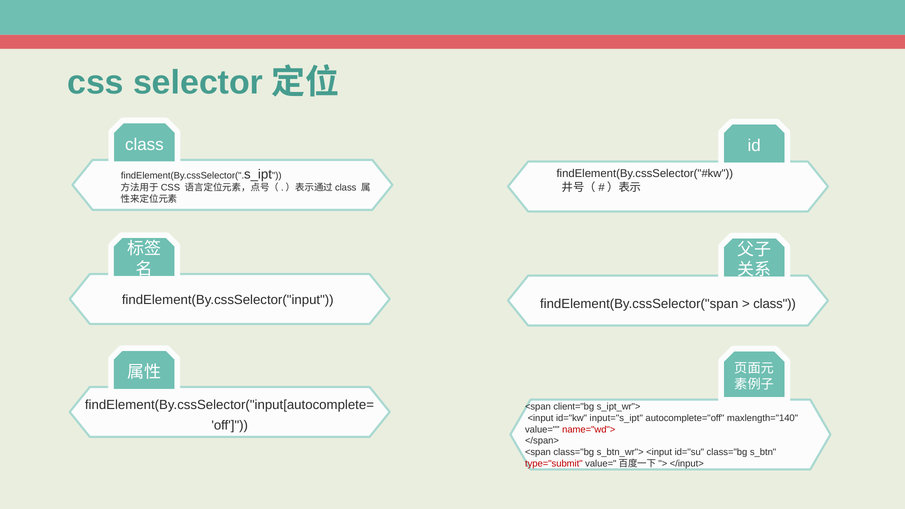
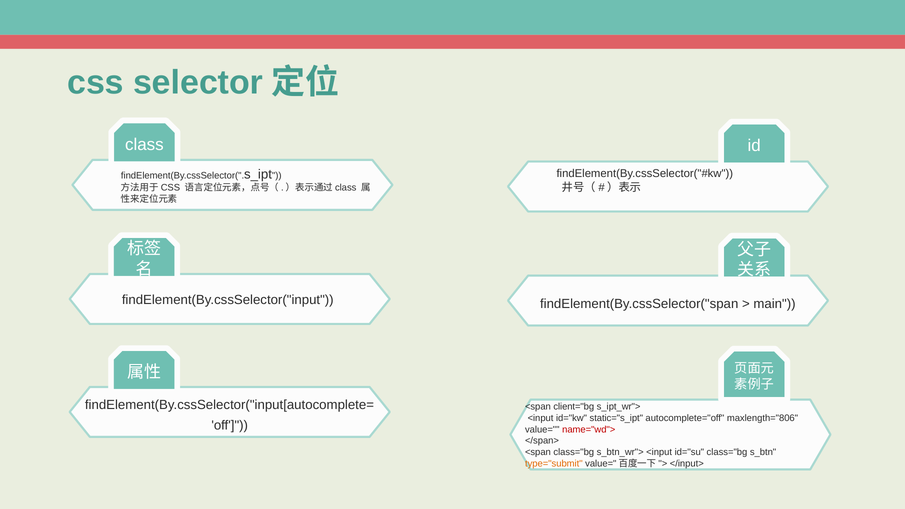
class: class -> main (775, 304)
input="s_ipt: input="s_ipt -> static="s_ipt (616, 418)
maxlength="140: maxlength="140 -> maxlength="806 (762, 418)
type="submit colour: red -> orange (554, 464)
